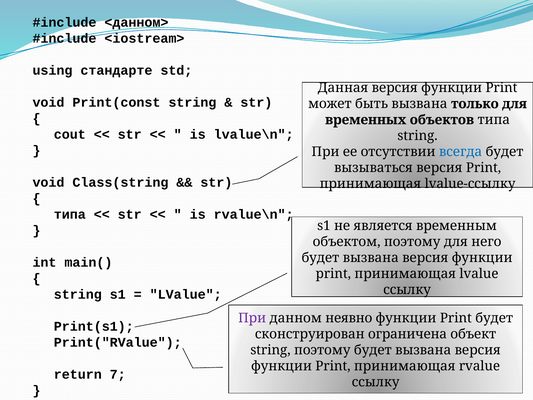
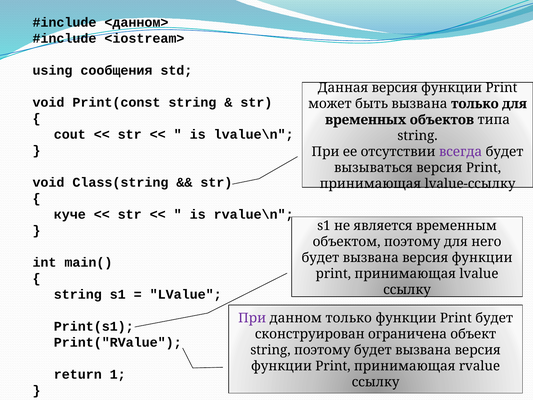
стандарте: стандарте -> сообщения (116, 70)
всегда colour: blue -> purple (461, 152)
типа: типа -> куче (70, 214)
данном неявно: неявно -> только (349, 318)
7: 7 -> 1 (118, 374)
